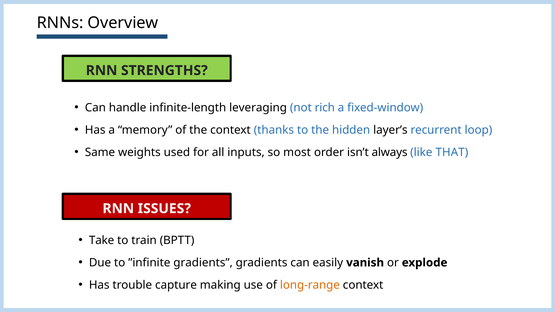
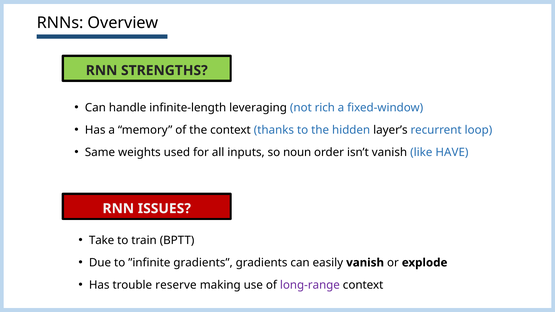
most: most -> noun (297, 153)
isn’t always: always -> vanish (389, 153)
THAT: THAT -> HAVE (452, 153)
capture: capture -> reserve (176, 285)
long-range colour: orange -> purple (310, 285)
